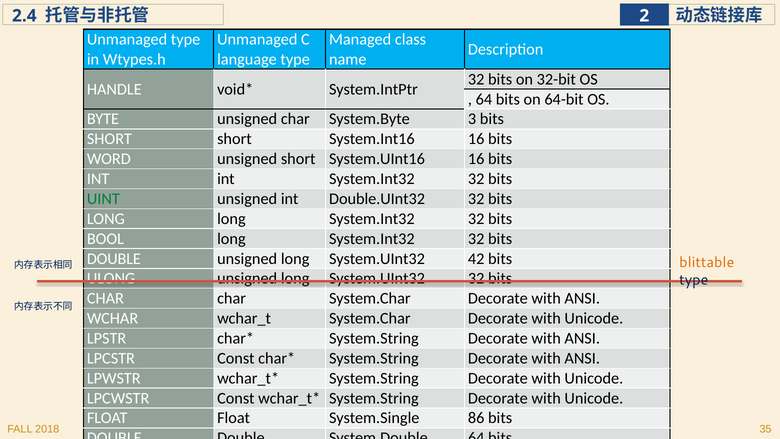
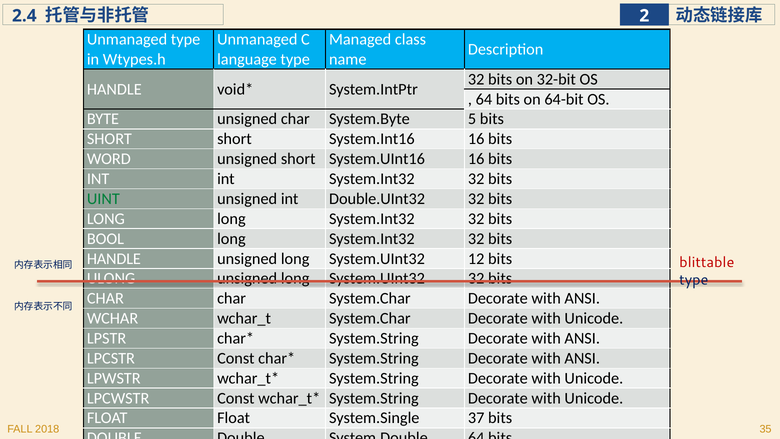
3: 3 -> 5 (472, 119)
DOUBLE: DOUBLE -> HANDLE (114, 259)
42: 42 -> 12 (476, 259)
blittable colour: orange -> red (707, 262)
86: 86 -> 37 (476, 418)
